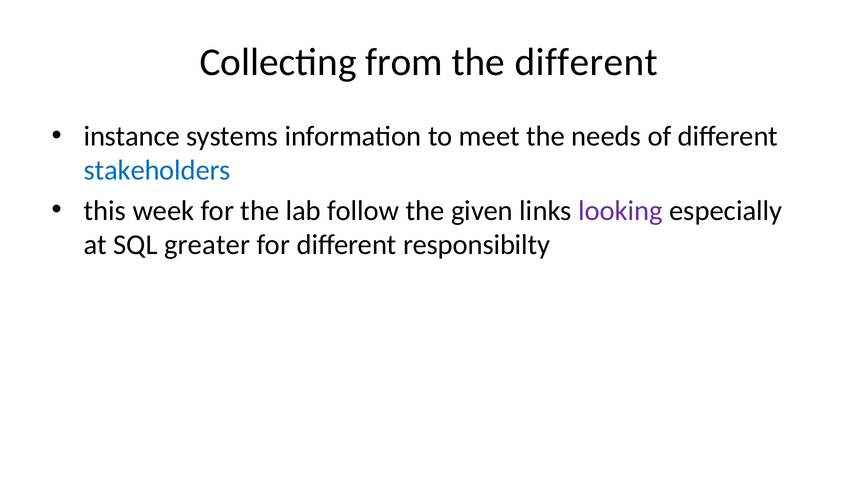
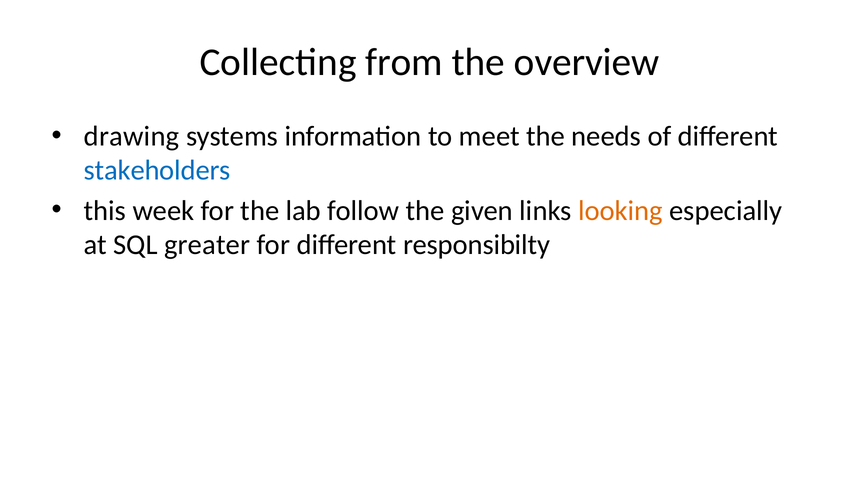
the different: different -> overview (587, 62)
instance: instance -> drawing (132, 136)
looking colour: purple -> orange (620, 211)
